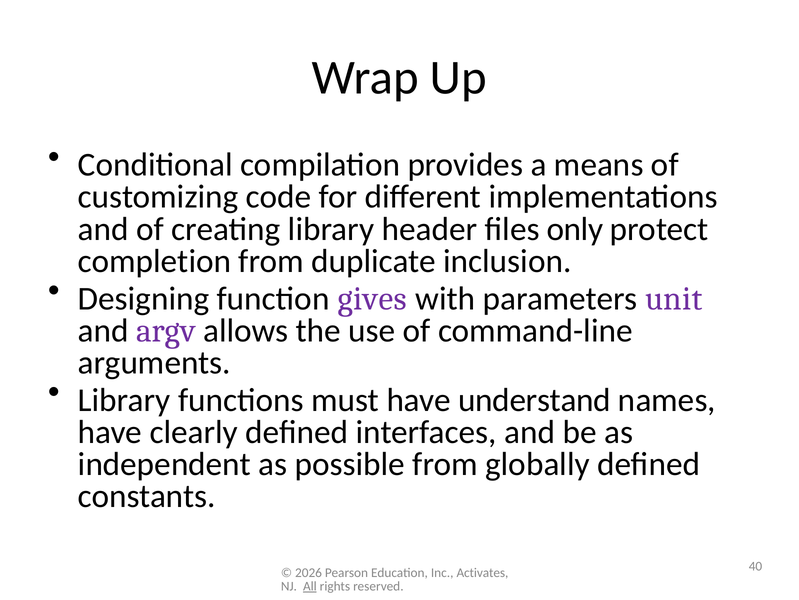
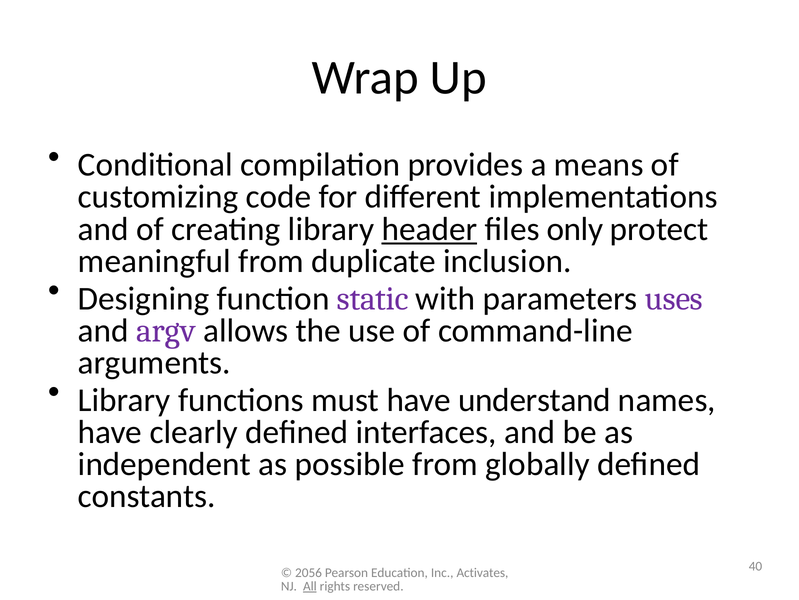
header underline: none -> present (429, 229)
completion: completion -> meaningful (154, 261)
gives: gives -> static (373, 298)
unit: unit -> uses (674, 298)
2026: 2026 -> 2056 (309, 572)
